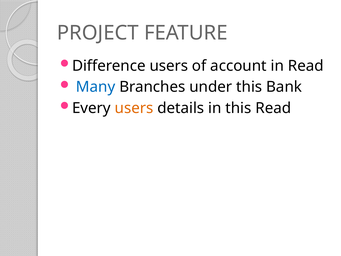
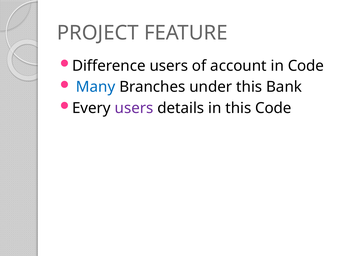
in Read: Read -> Code (306, 66)
users colour: orange -> purple (134, 108)
this Read: Read -> Code (273, 108)
